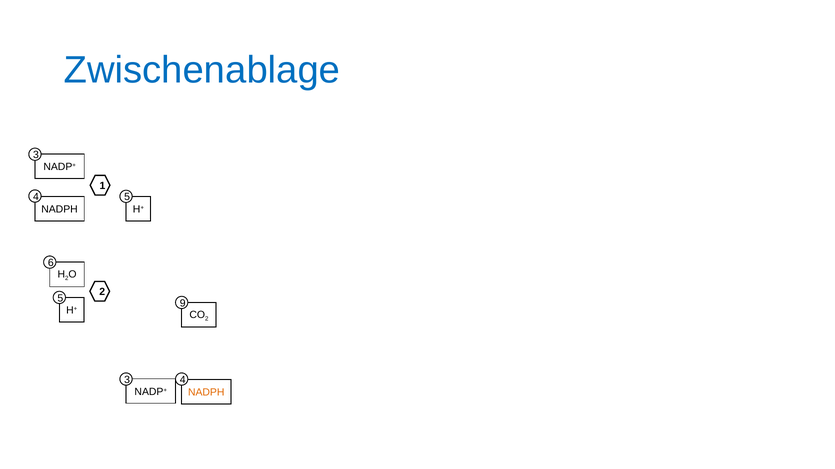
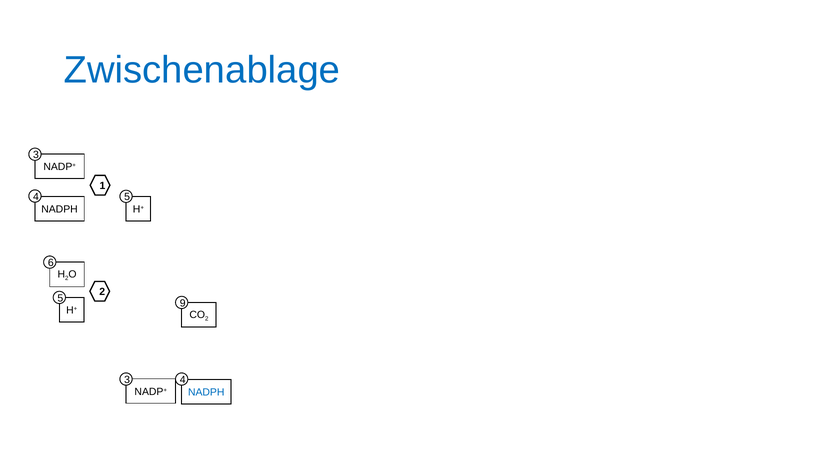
NADPH colour: orange -> blue (206, 393)
